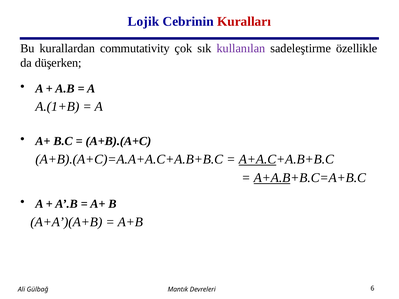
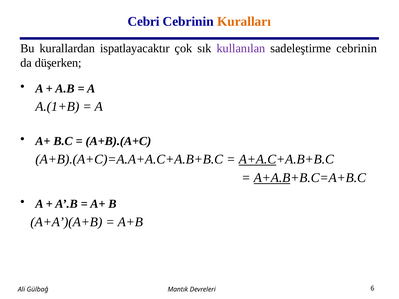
Lojik: Lojik -> Cebri (144, 21)
Kuralları colour: red -> orange (244, 21)
commutativity: commutativity -> ispatlayacaktır (135, 48)
sadeleştirme özellikle: özellikle -> cebrinin (357, 48)
